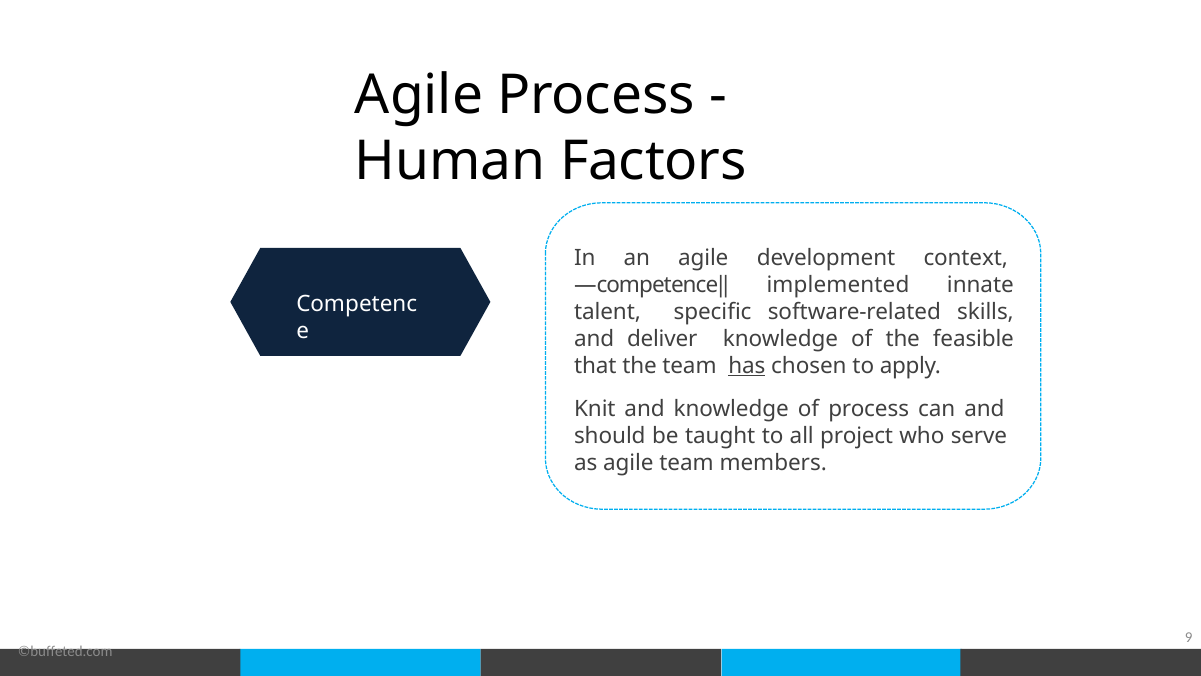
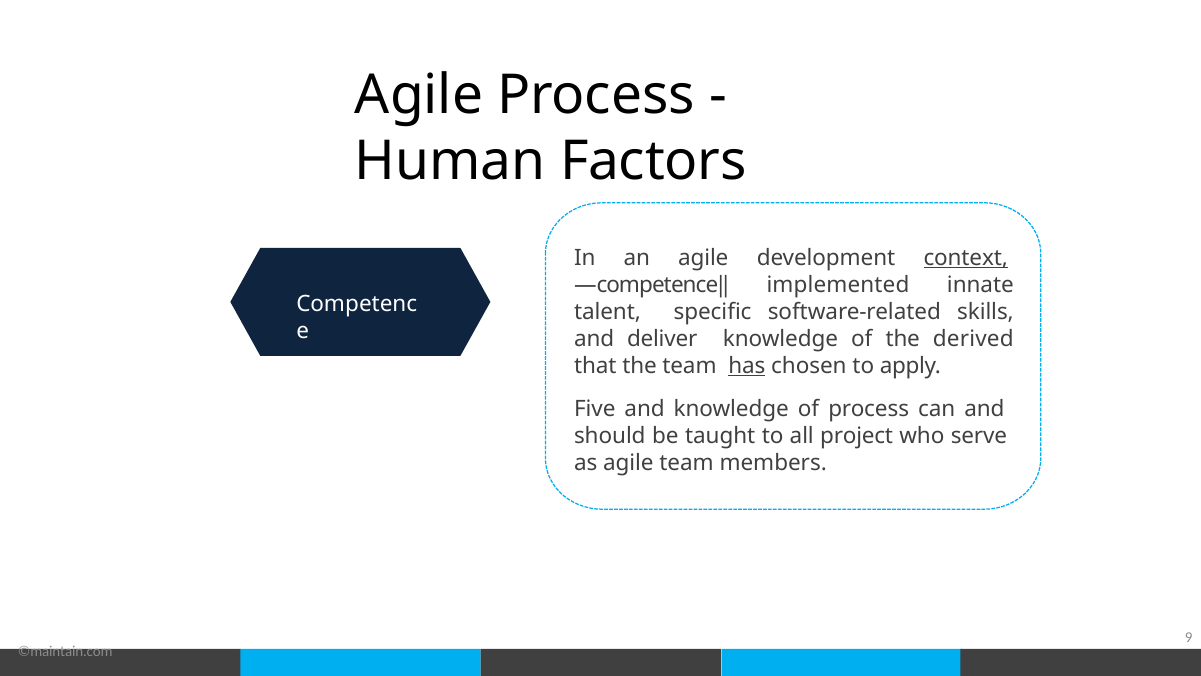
context underline: none -> present (966, 257)
feasible: feasible -> derived (973, 339)
Knit: Knit -> Five (595, 409)
©buffeted.com: ©buffeted.com -> ©maintain.com (65, 651)
